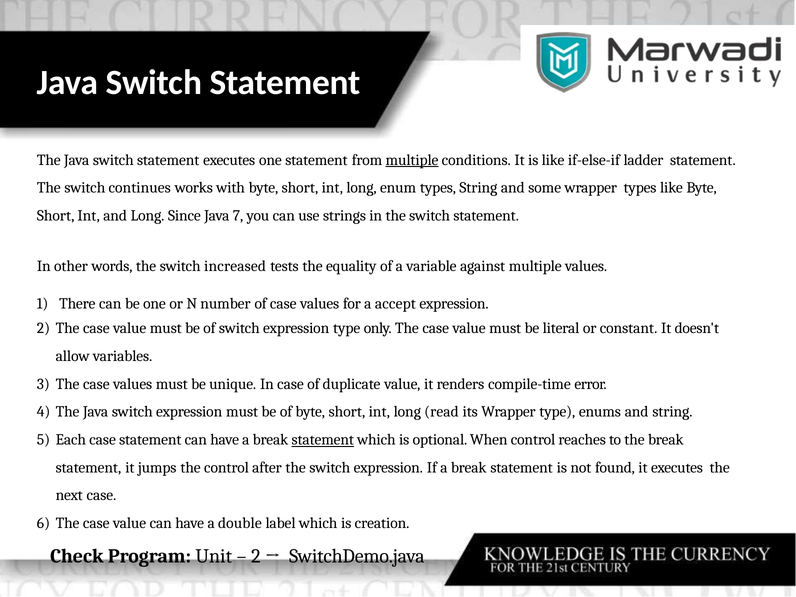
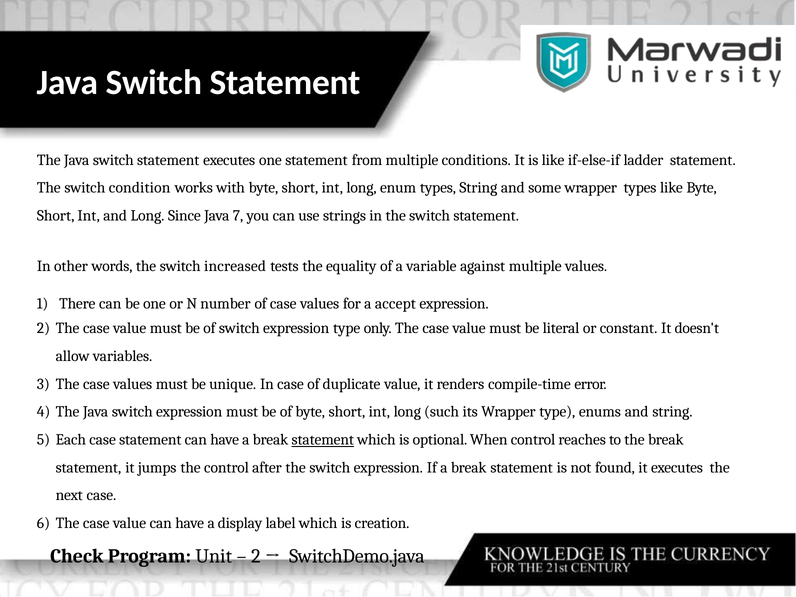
multiple underline: present -> none (412, 160)
continues: continues -> condition (140, 188)
read: read -> such (442, 412)
double: double -> display (240, 523)
